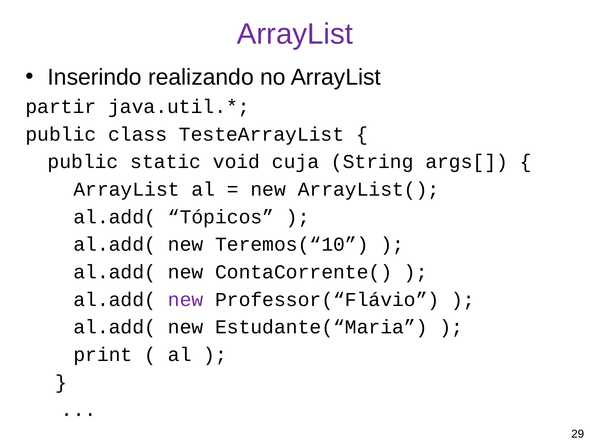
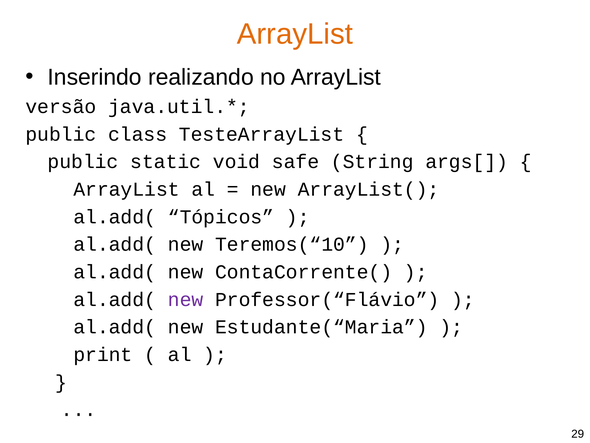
ArrayList colour: purple -> orange (295, 34)
partir: partir -> versão (61, 106)
cuja: cuja -> safe (296, 162)
